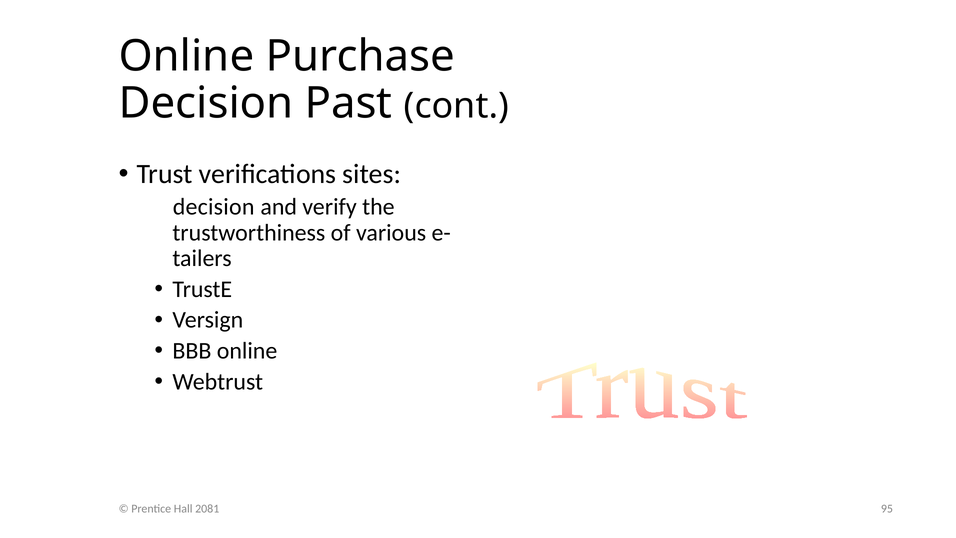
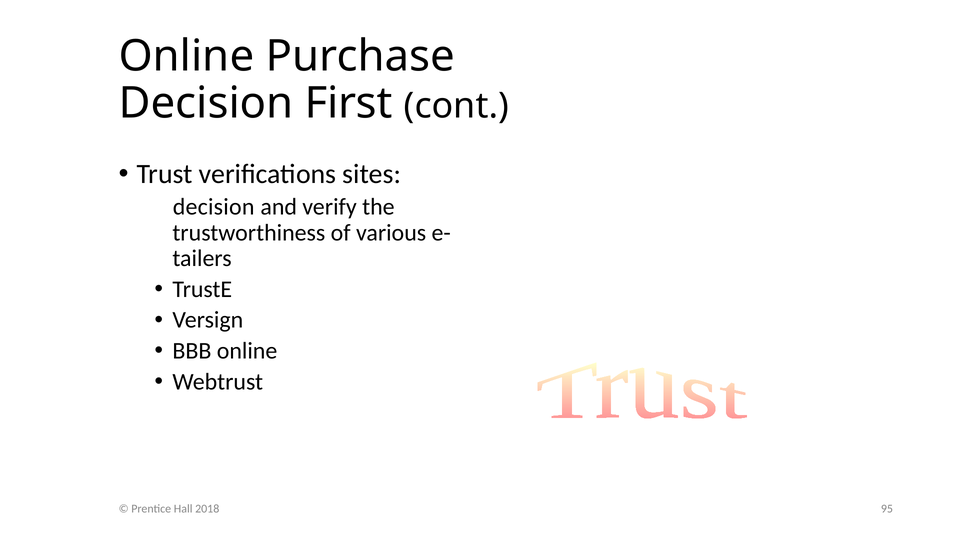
Past: Past -> First (349, 103)
2081: 2081 -> 2018 (207, 509)
